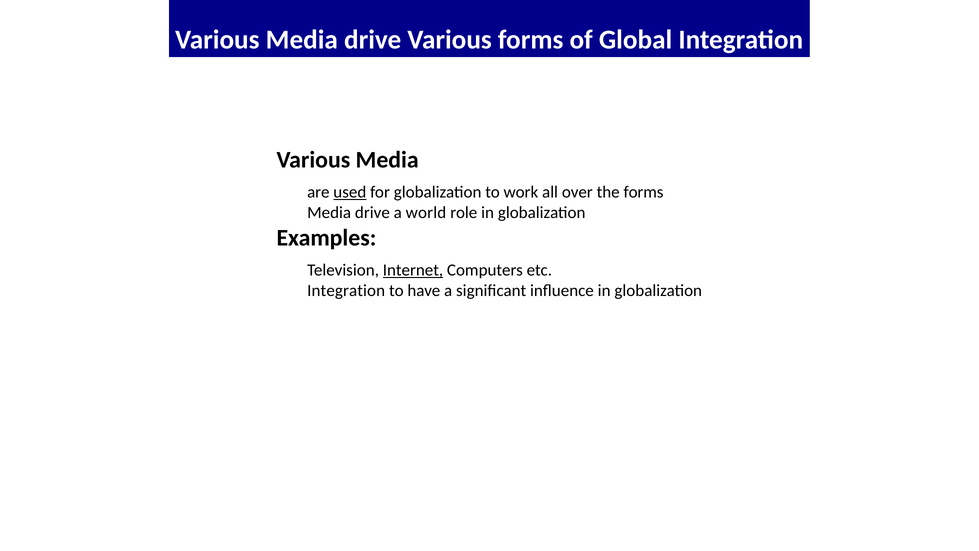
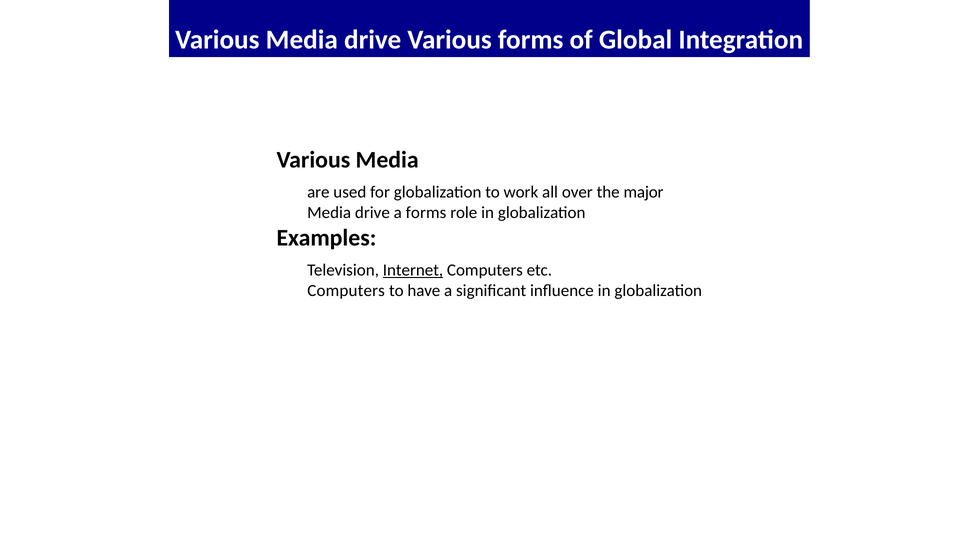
used underline: present -> none (350, 192)
the forms: forms -> major (644, 192)
a world: world -> forms (426, 213)
Integration: Integration -> Computers (346, 290)
